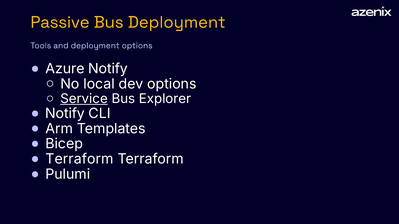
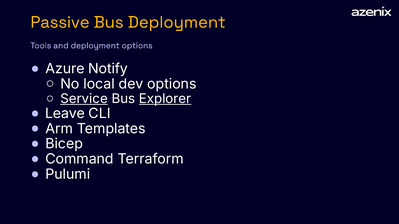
Explorer underline: none -> present (165, 99)
Notify: Notify -> Leave (65, 114)
Terraform: Terraform -> Command (80, 159)
